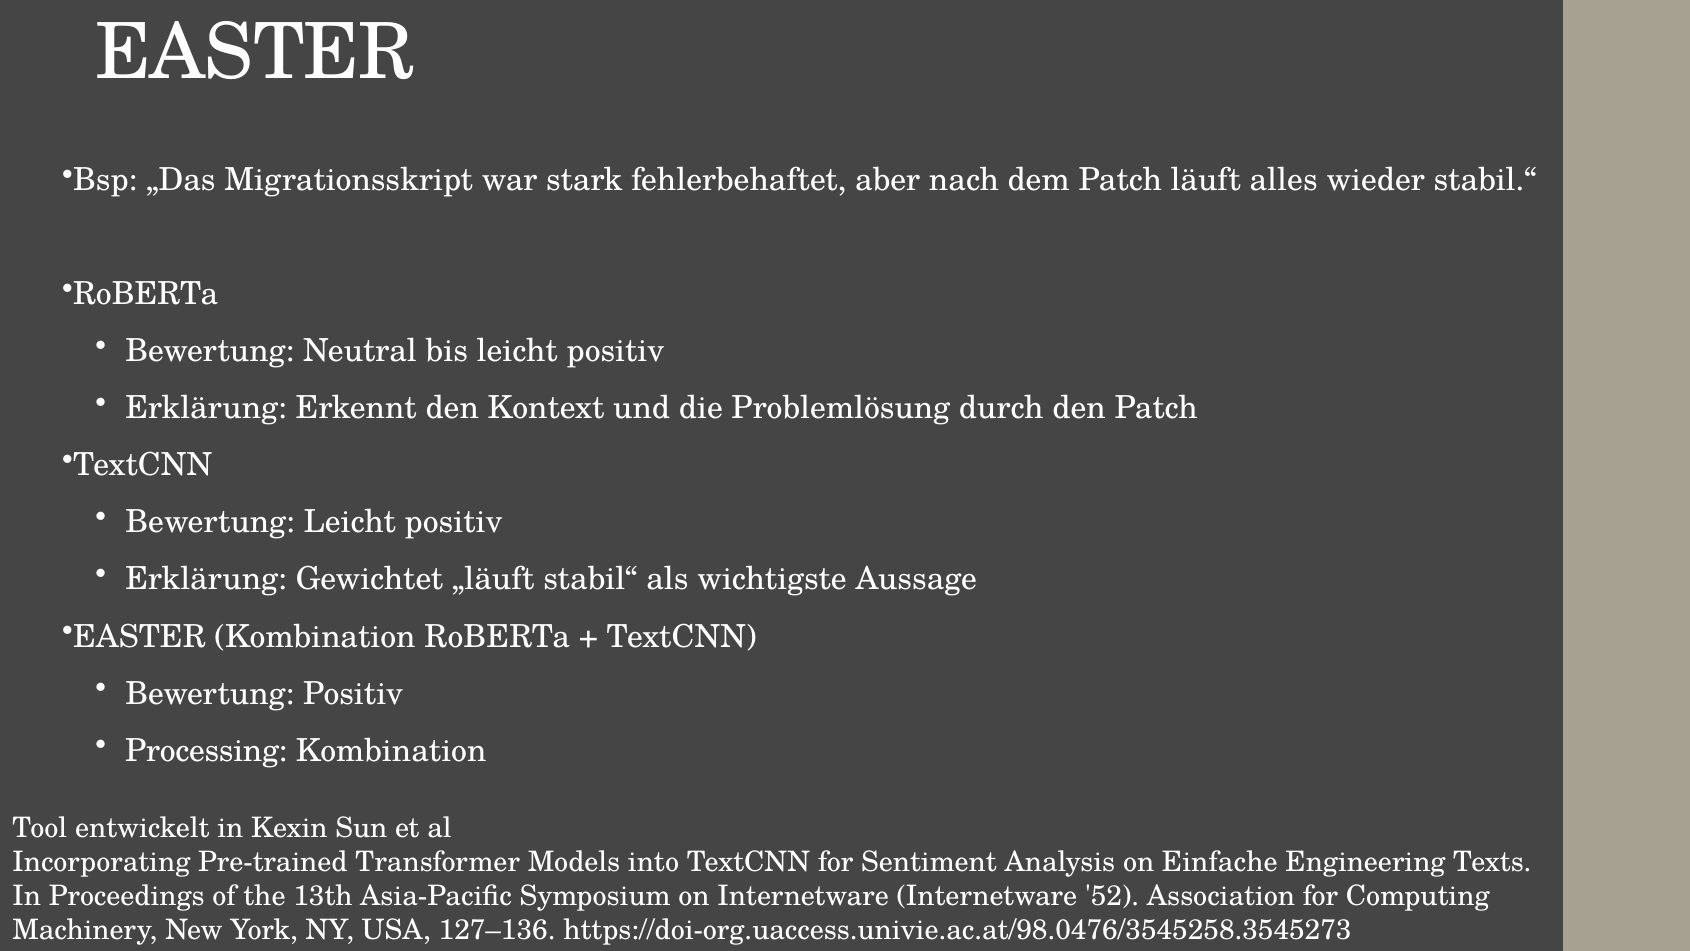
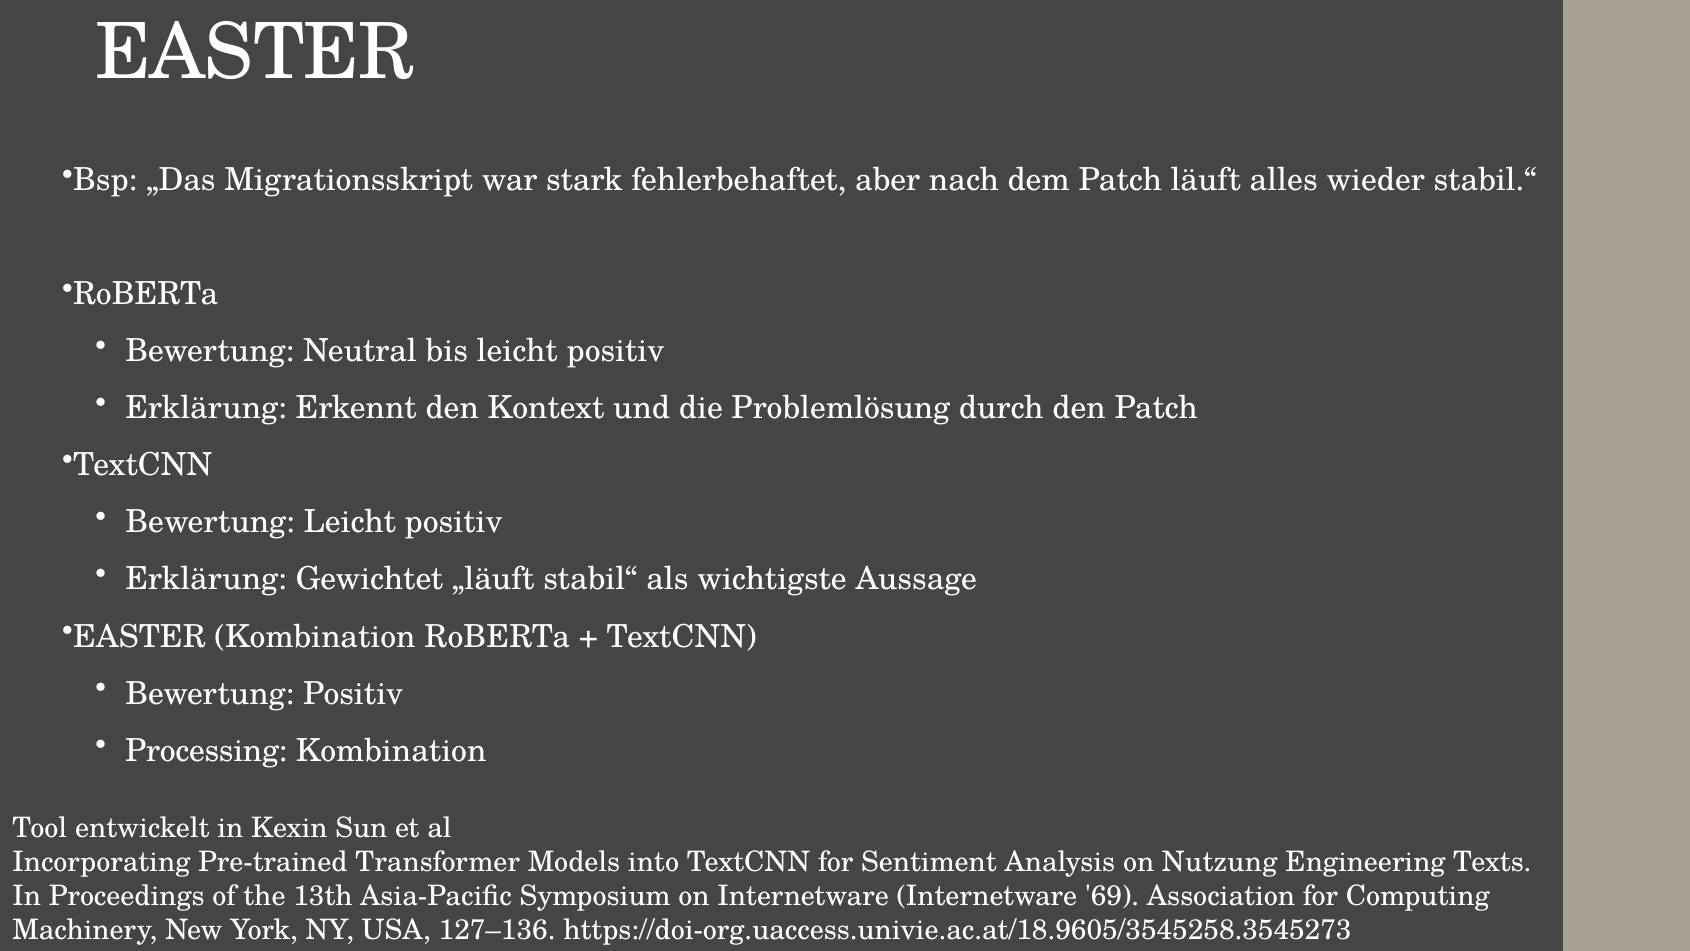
Einfache: Einfache -> Nutzung (1220, 862)
52: 52 -> 69 (1112, 896)
https://doi-org.uaccess.univie.ac.at/98.0476/3545258.3545273: https://doi-org.uaccess.univie.ac.at/98.0476/3545258.3545273 -> https://doi-org.uaccess.univie.ac.at/18.9605/3545258.3545273 (958, 929)
